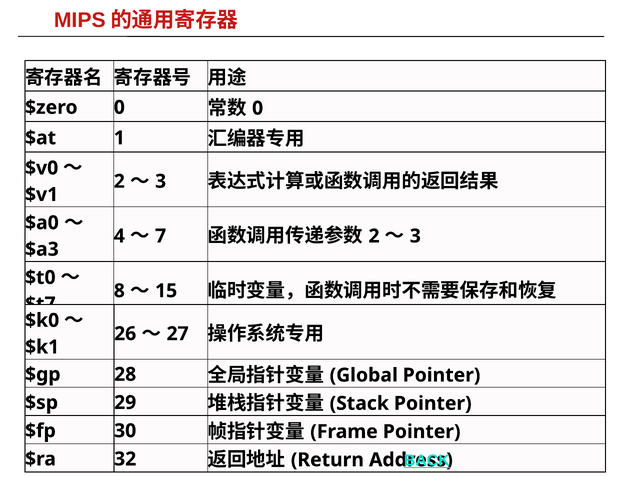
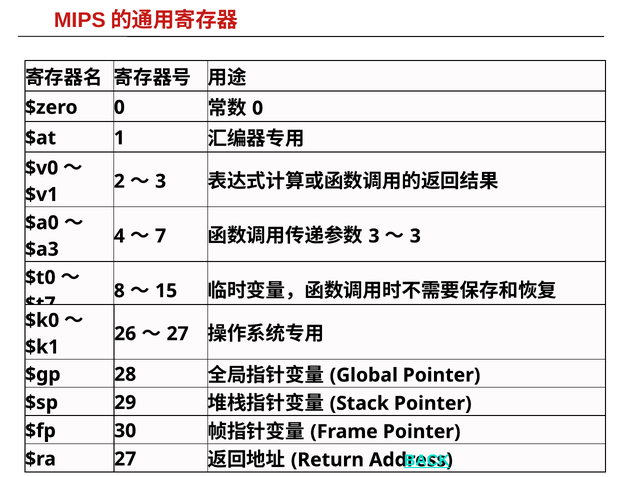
2: 2 -> 3 (374, 236)
$ra 32: 32 -> 27 (125, 459)
